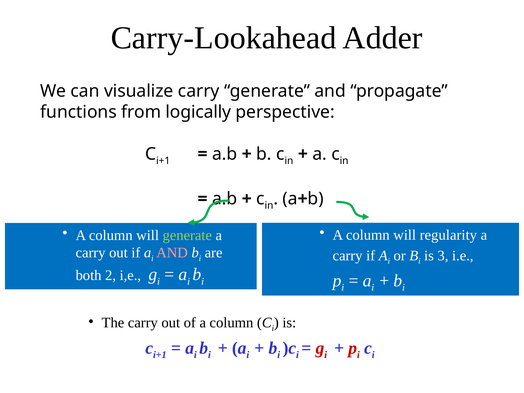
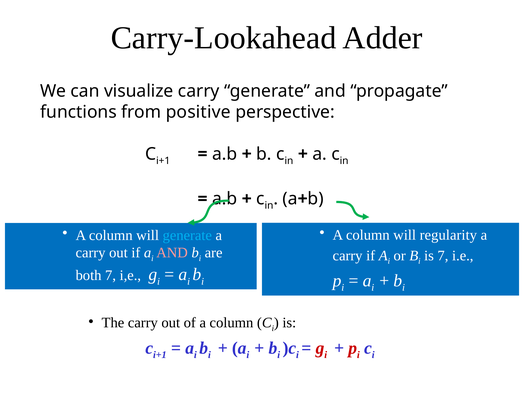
logically: logically -> positive (198, 112)
generate colour: light green -> light blue (187, 235)
is 3: 3 -> 7 (443, 256)
both 2: 2 -> 7 (111, 276)
